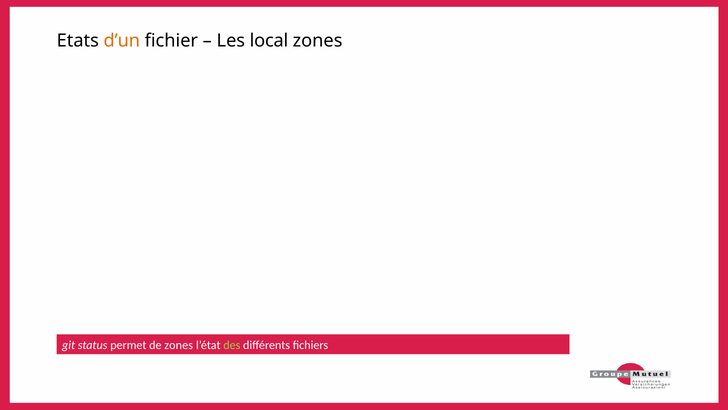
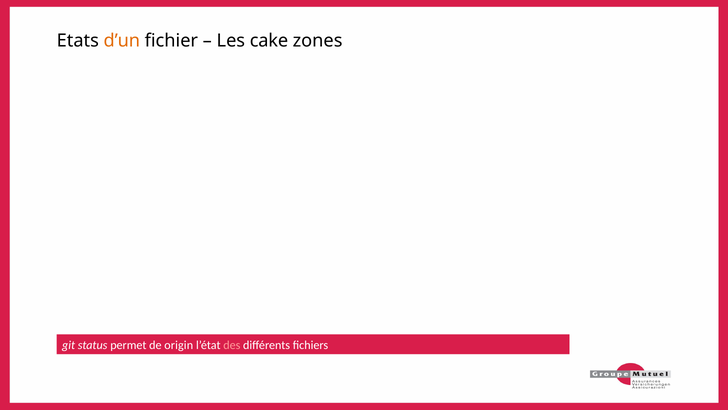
local: local -> cake (269, 41)
de zones: zones -> origin (179, 345)
des colour: light green -> pink (232, 345)
